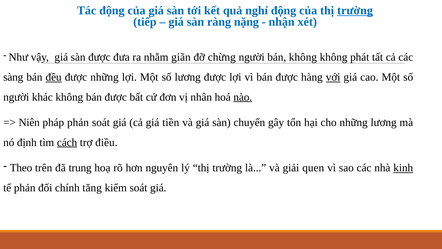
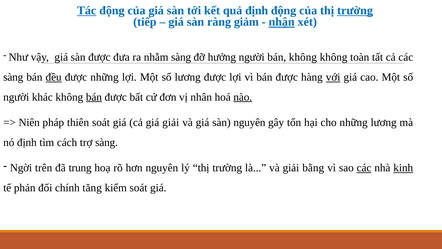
Tác underline: none -> present (87, 10)
quả nghỉ: nghỉ -> định (257, 10)
nặng: nặng -> giảm (246, 22)
nhận underline: none -> present (282, 22)
nhằm giãn: giãn -> sàng (181, 57)
chừng: chừng -> hưởng (222, 57)
phát: phát -> toàn (360, 57)
bán underline: none -> present (94, 97)
pháp phản: phản -> thiên (78, 122)
giá tiền: tiền -> giải (171, 122)
sàn chuyển: chuyển -> nguyên (249, 122)
cách underline: present -> none (67, 142)
trợ điều: điều -> sàng (107, 142)
Theo: Theo -> Ngời (21, 168)
quen: quen -> bằng (313, 168)
các underline: none -> present (364, 168)
